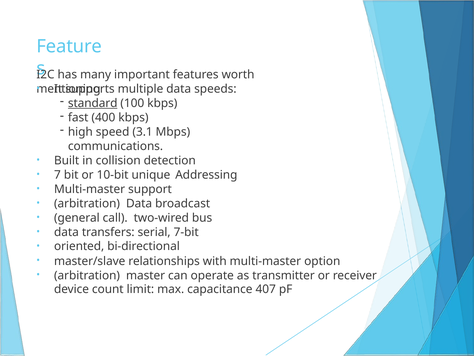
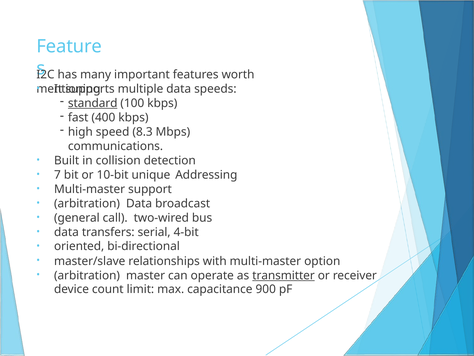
3.1: 3.1 -> 8.3 (143, 132)
7-bit: 7-bit -> 4-bit (186, 232)
transmitter underline: none -> present (284, 275)
407: 407 -> 900 (266, 289)
